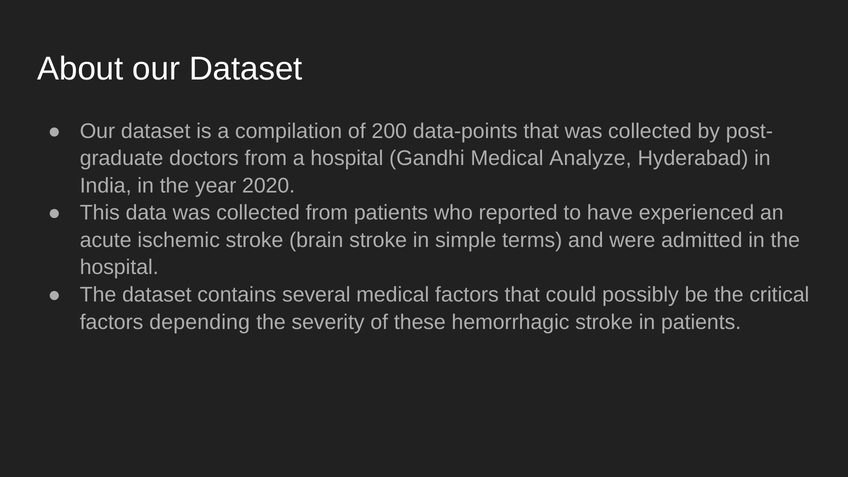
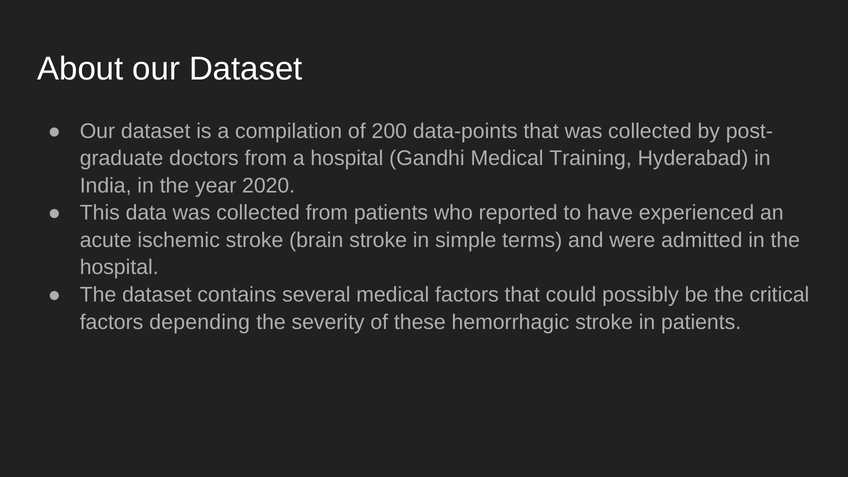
Analyze: Analyze -> Training (591, 158)
